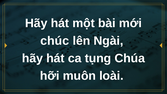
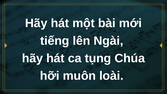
chúc: chúc -> tiếng (55, 41)
